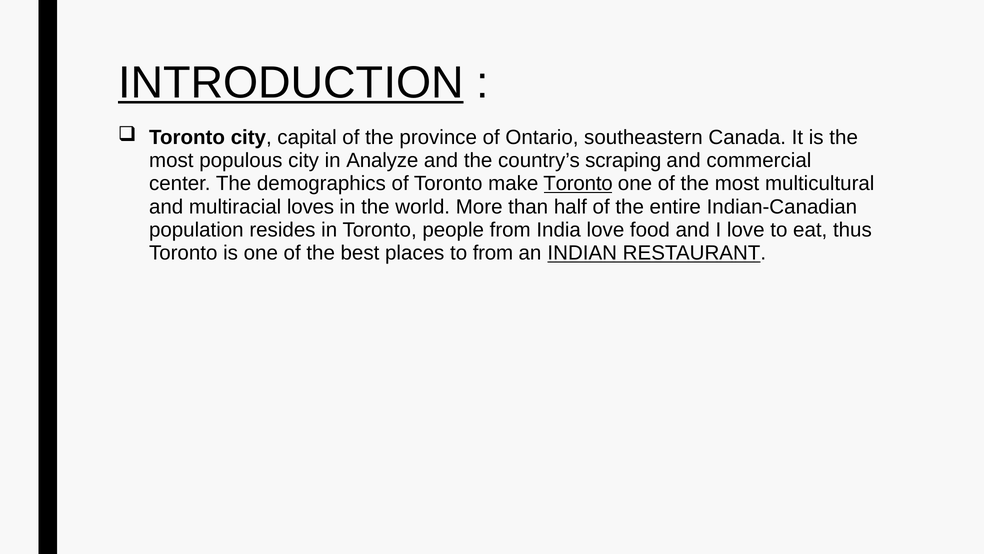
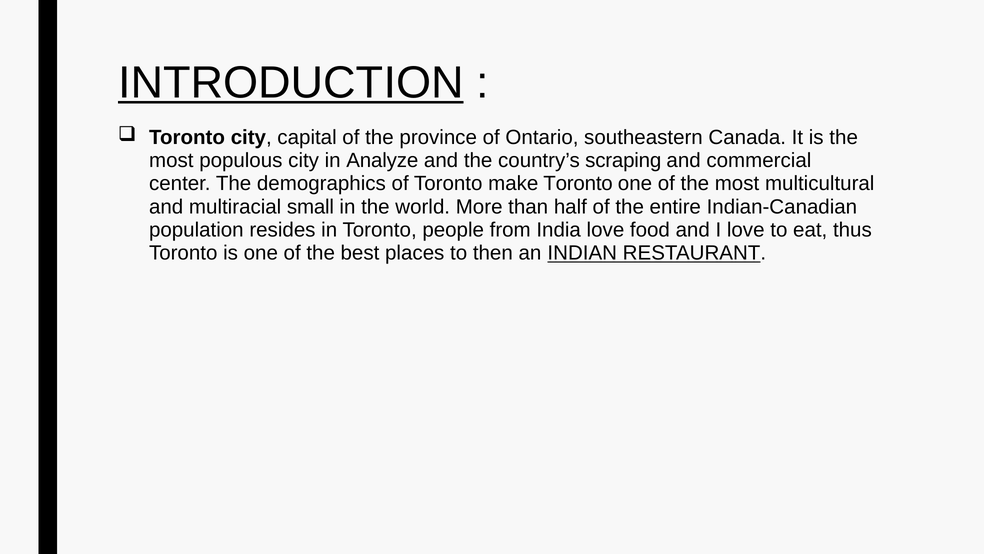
Toronto underline: present -> none (578, 183)
loves: loves -> small (310, 207)
to from: from -> then (493, 253)
